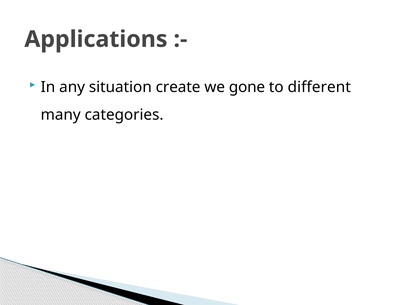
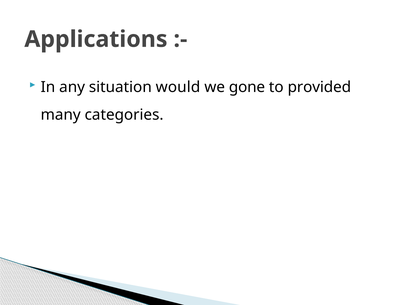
create: create -> would (178, 87)
different: different -> provided (319, 87)
